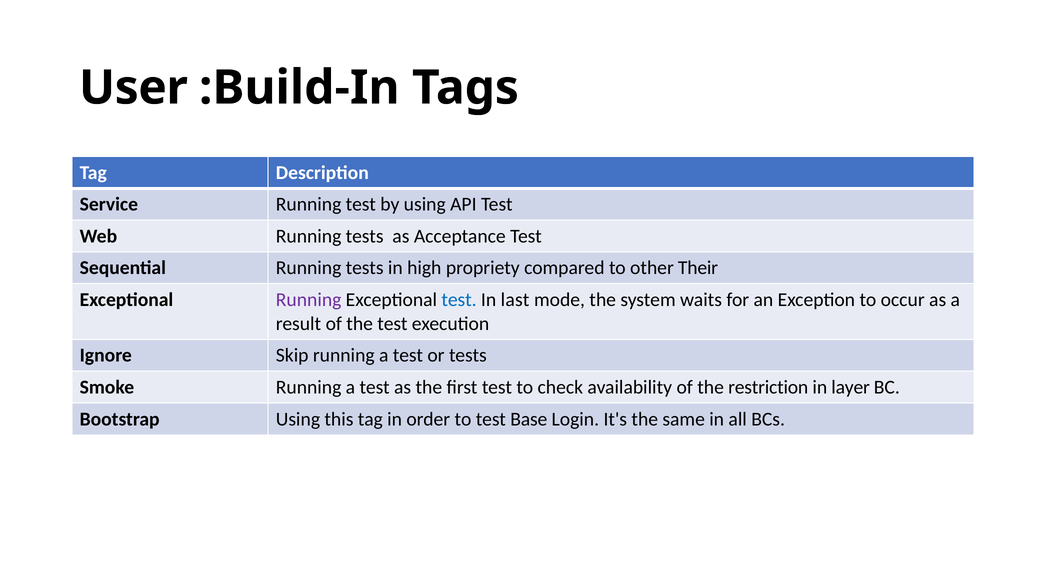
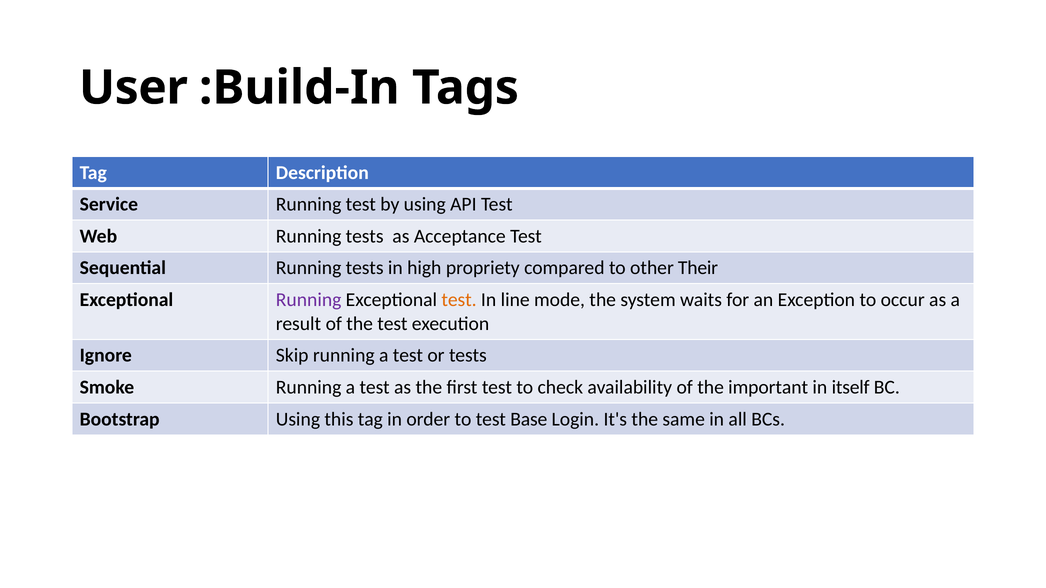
test colour: blue -> orange (459, 300)
last: last -> line (515, 300)
restriction: restriction -> important (768, 388)
layer: layer -> itself (851, 388)
